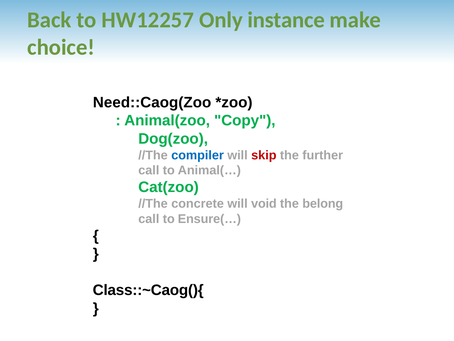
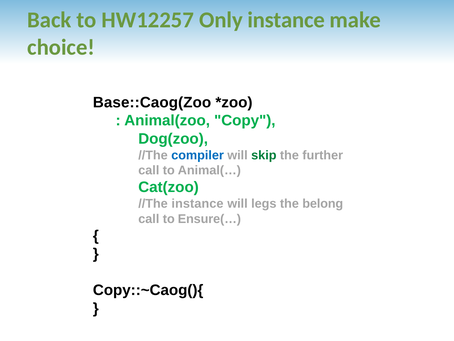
Need::Caog(Zoo: Need::Caog(Zoo -> Base::Caog(Zoo (152, 102)
skip colour: red -> green (264, 155)
//The concrete: concrete -> instance (197, 203)
void: void -> legs (264, 203)
Class::~Caog(){: Class::~Caog(){ -> Copy::~Caog(){ (148, 290)
